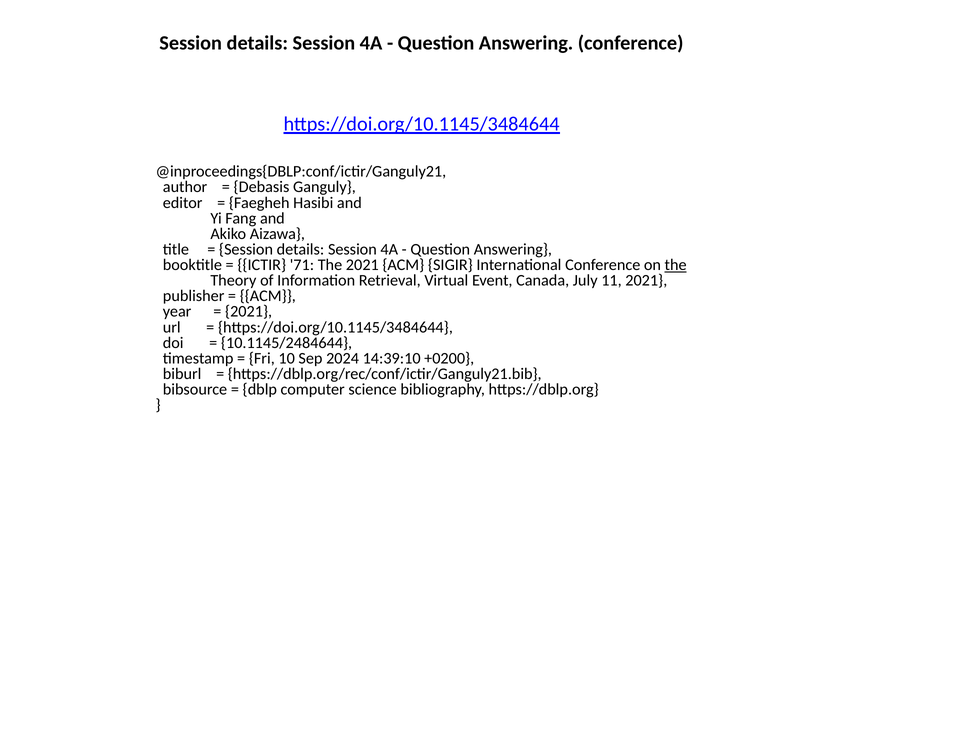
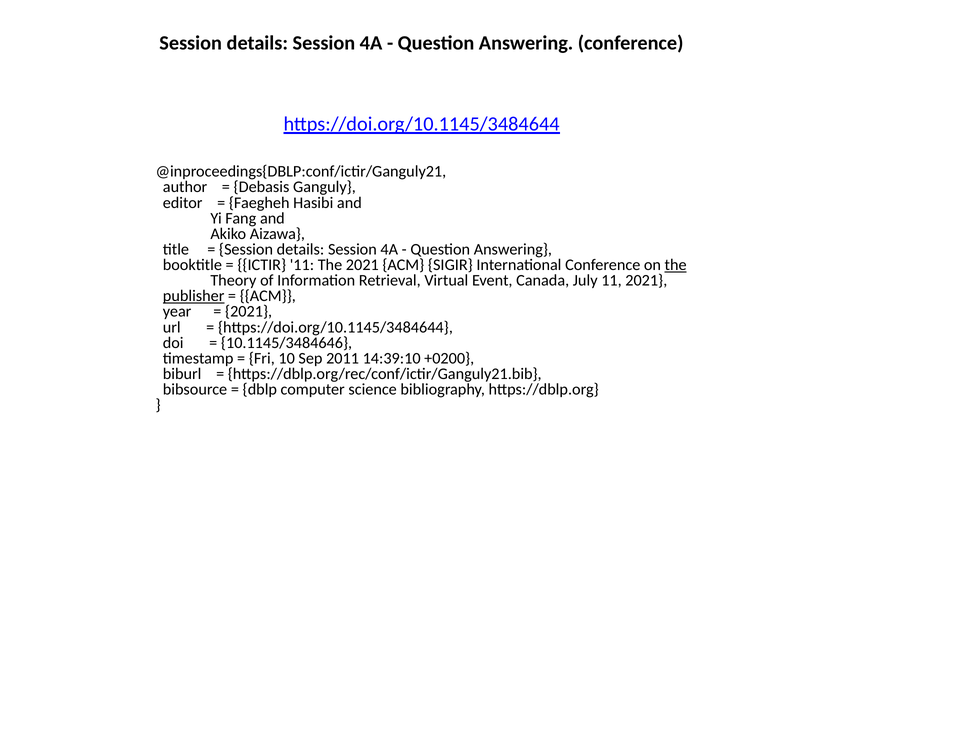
ICTIR 71: 71 -> 11 (302, 265)
publisher underline: none -> present (194, 296)
10.1145/2484644: 10.1145/2484644 -> 10.1145/3484646 (287, 343)
2024: 2024 -> 2011 (343, 359)
